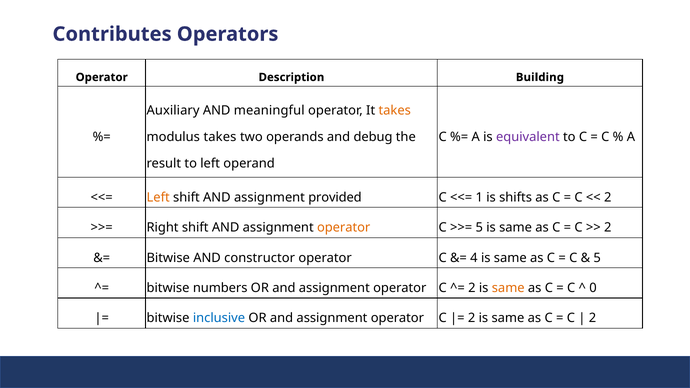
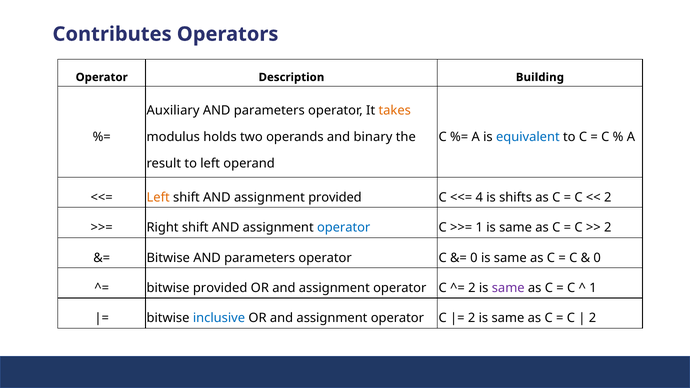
meaningful: meaningful -> parameters (269, 110)
modulus takes: takes -> holds (220, 137)
debug: debug -> binary (373, 137)
equivalent colour: purple -> blue (528, 137)
1: 1 -> 4 (479, 197)
operator colour: orange -> blue (344, 228)
5: 5 -> 1 (479, 228)
Bitwise AND constructor: constructor -> parameters (260, 258)
4: 4 -> 0 (474, 258)
5: 5 -> 0 (597, 258)
bitwise numbers: numbers -> provided (220, 288)
same colour: orange -> purple (508, 288)
0: 0 -> 1 (593, 288)
